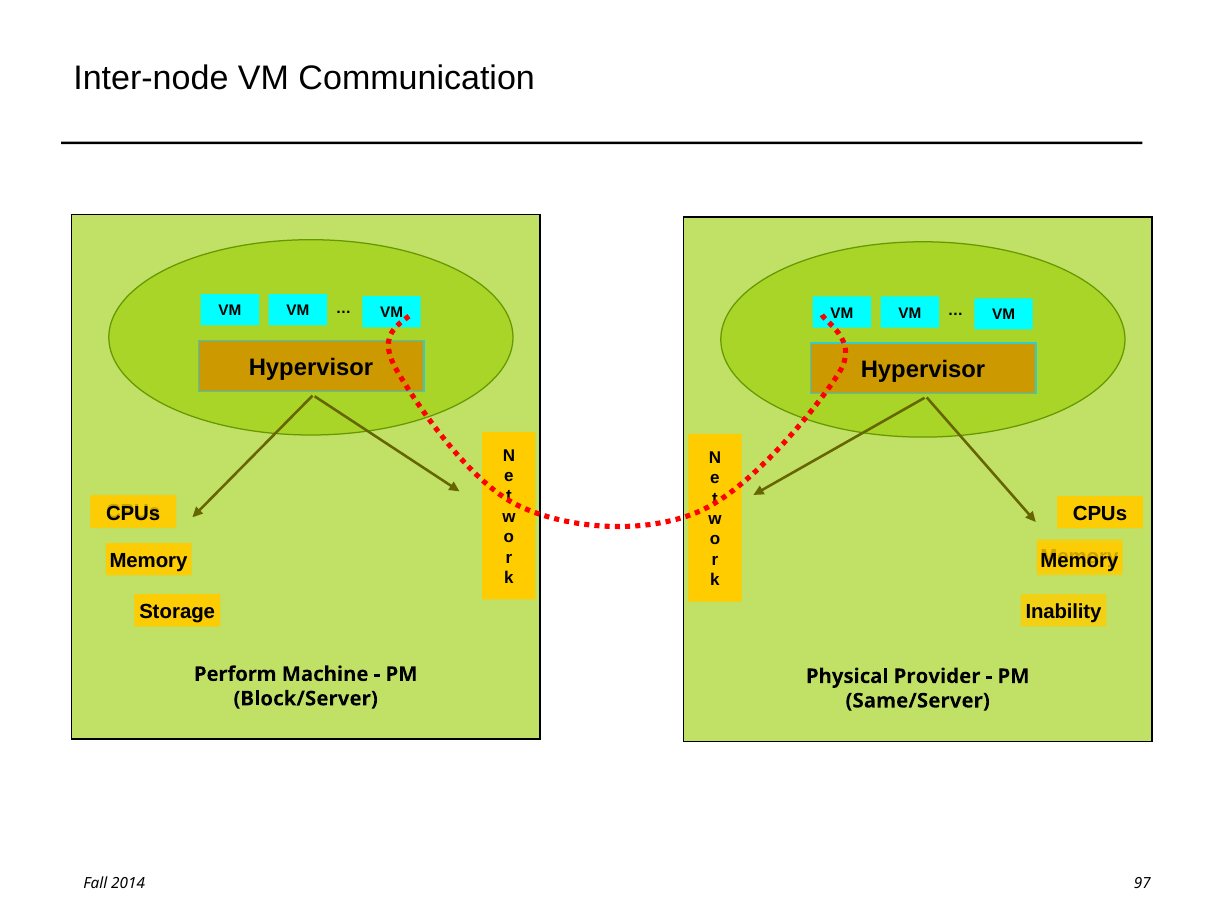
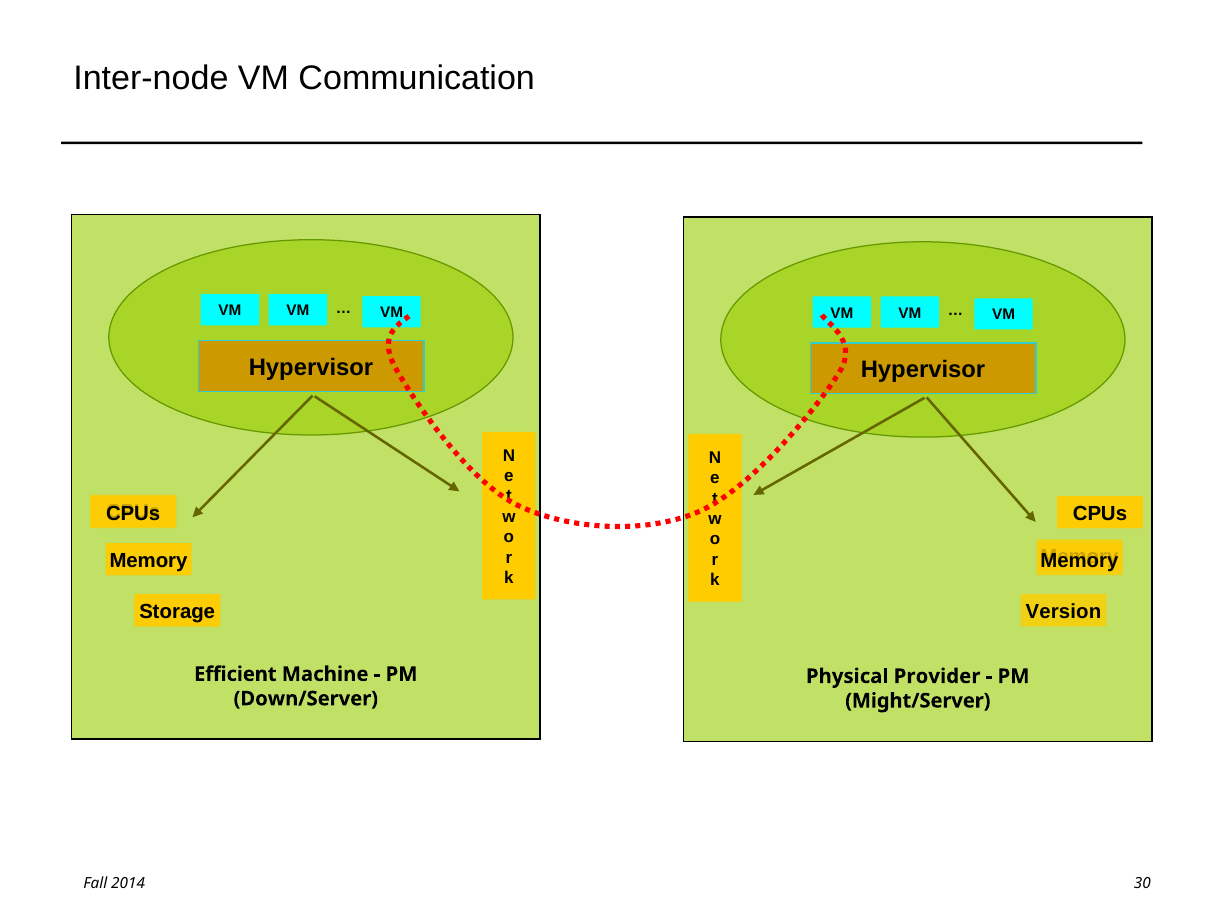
Inability: Inability -> Version (1063, 612)
Perform: Perform -> Efficient (235, 674)
Block/Server: Block/Server -> Down/Server (306, 699)
Same/Server: Same/Server -> Might/Server (918, 701)
97: 97 -> 30 (1142, 883)
